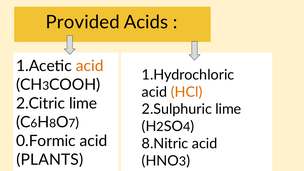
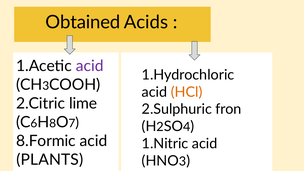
Provided: Provided -> Obtained (83, 22)
acid colour: orange -> purple (90, 66)
2.Sulphuric lime: lime -> fron (228, 109)
0.Formic: 0.Formic -> 8.Formic (46, 141)
8.Nitric: 8.Nitric -> 1.Nitric (165, 144)
